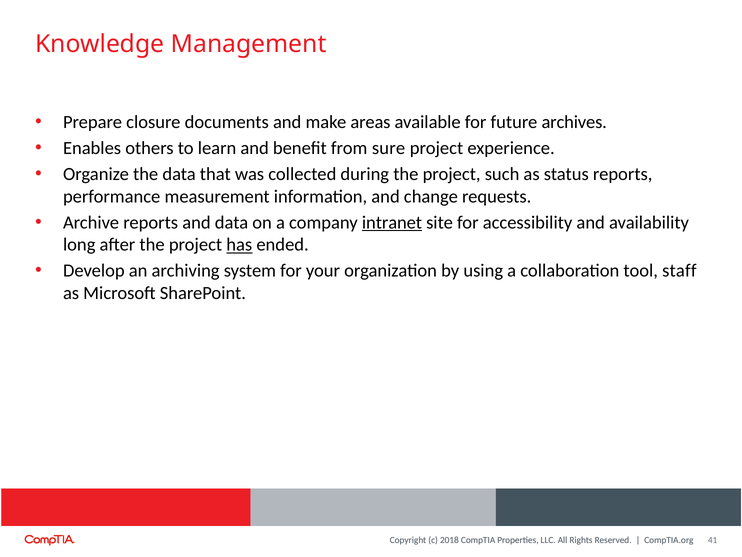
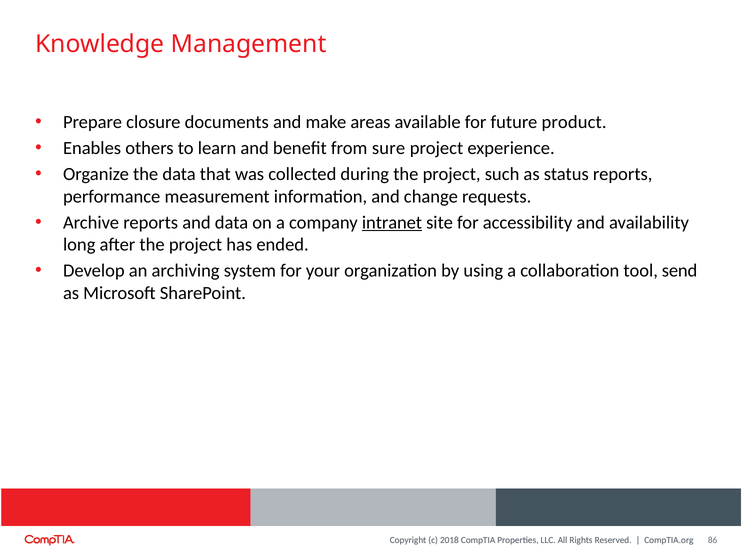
archives: archives -> product (574, 122)
has underline: present -> none (239, 245)
staff: staff -> send (680, 271)
41: 41 -> 86 (713, 540)
